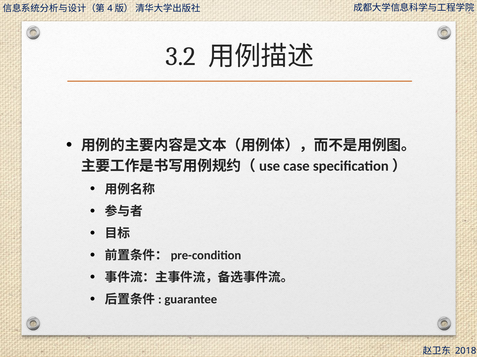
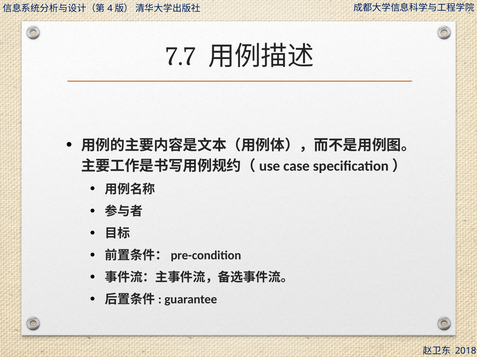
3.2: 3.2 -> 7.7 (181, 56)
